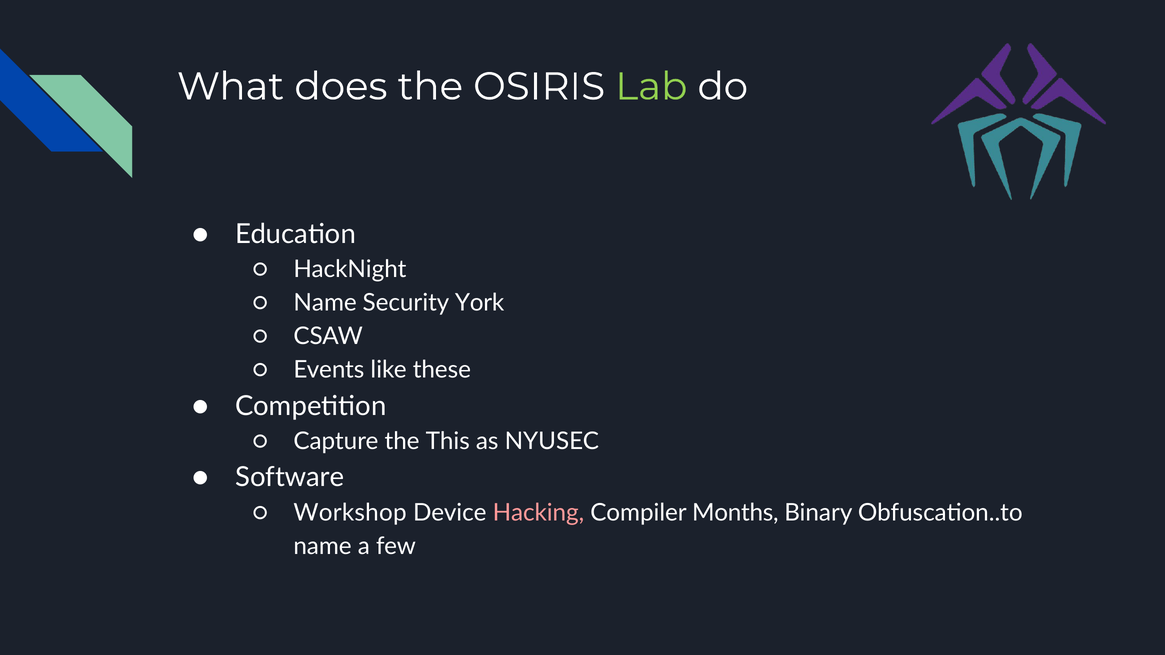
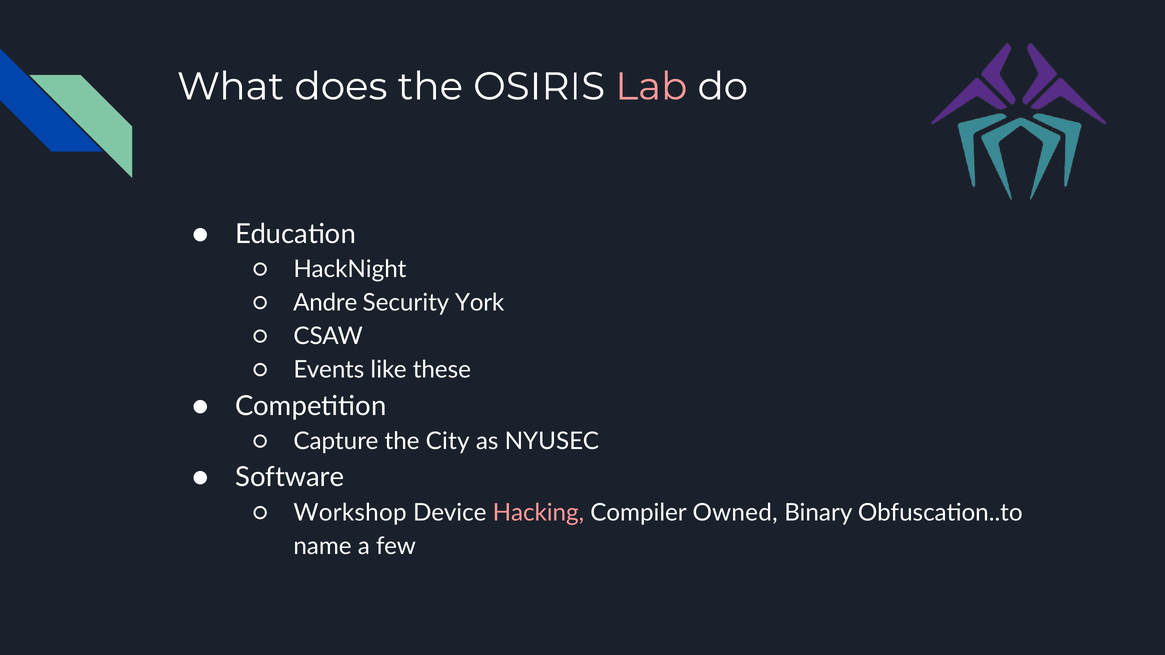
Lab colour: light green -> pink (651, 87)
Name: Name -> Andre (325, 303)
This: This -> City (448, 441)
Months: Months -> Owned (735, 513)
